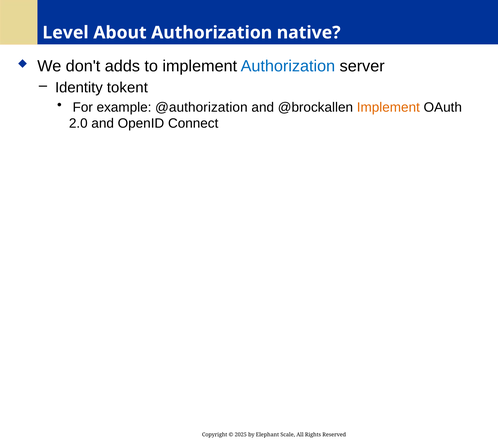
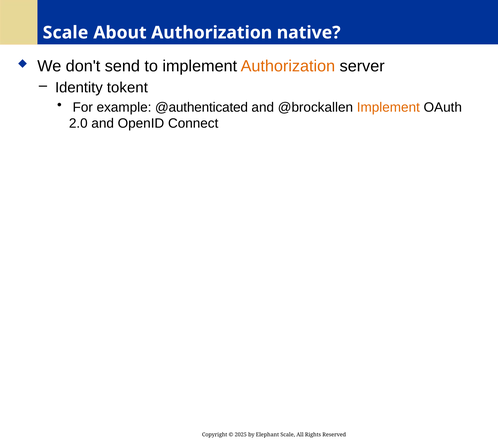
Level: Level -> Scale (65, 33)
adds: adds -> send (122, 66)
Authorization colour: blue -> orange (288, 66)
@authorization: @authorization -> @authenticated (202, 107)
